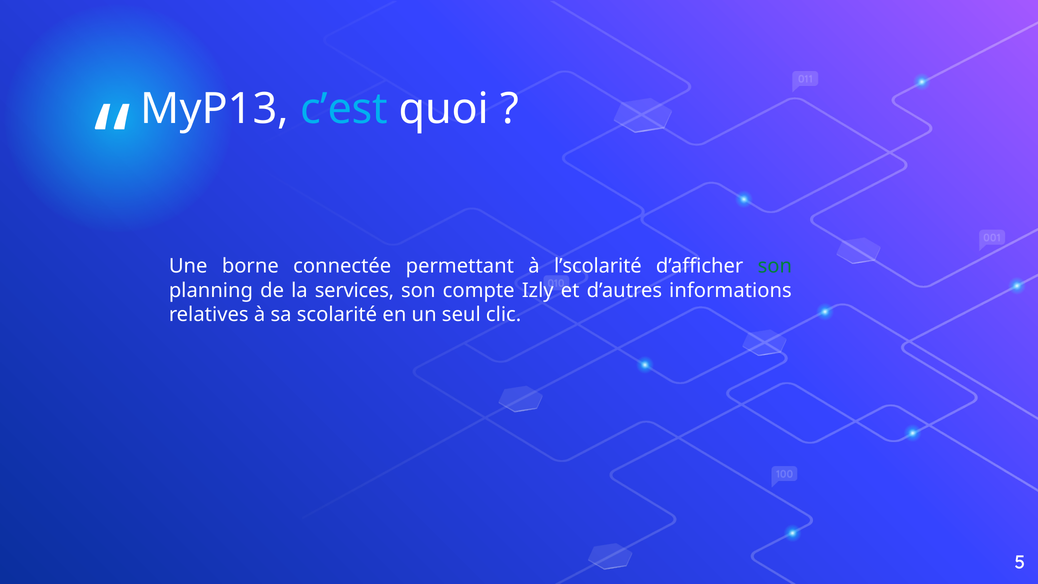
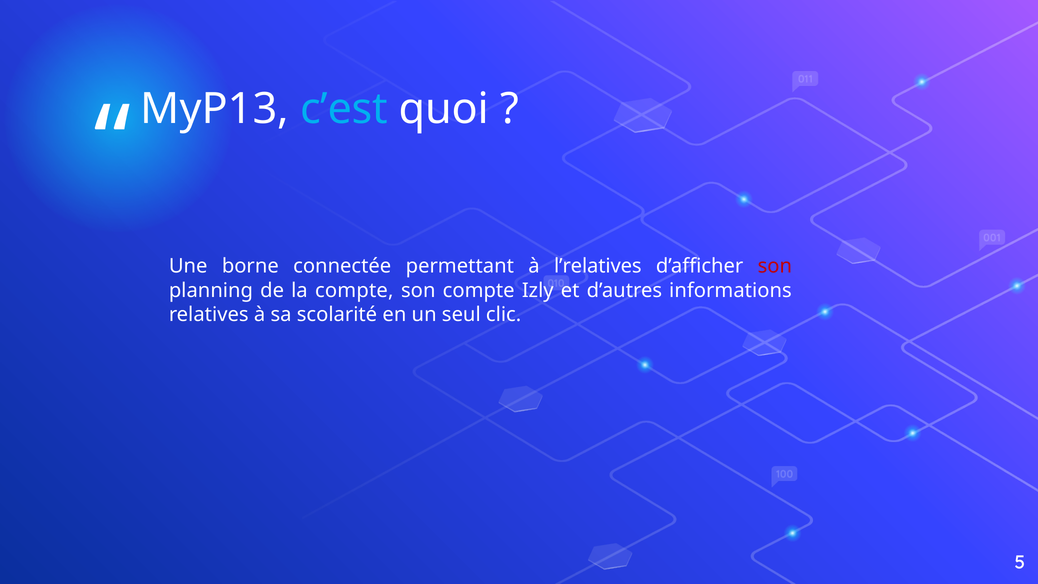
l’scolarité: l’scolarité -> l’relatives (598, 266)
son colour: green -> red (775, 266)
la services: services -> compte (354, 290)
